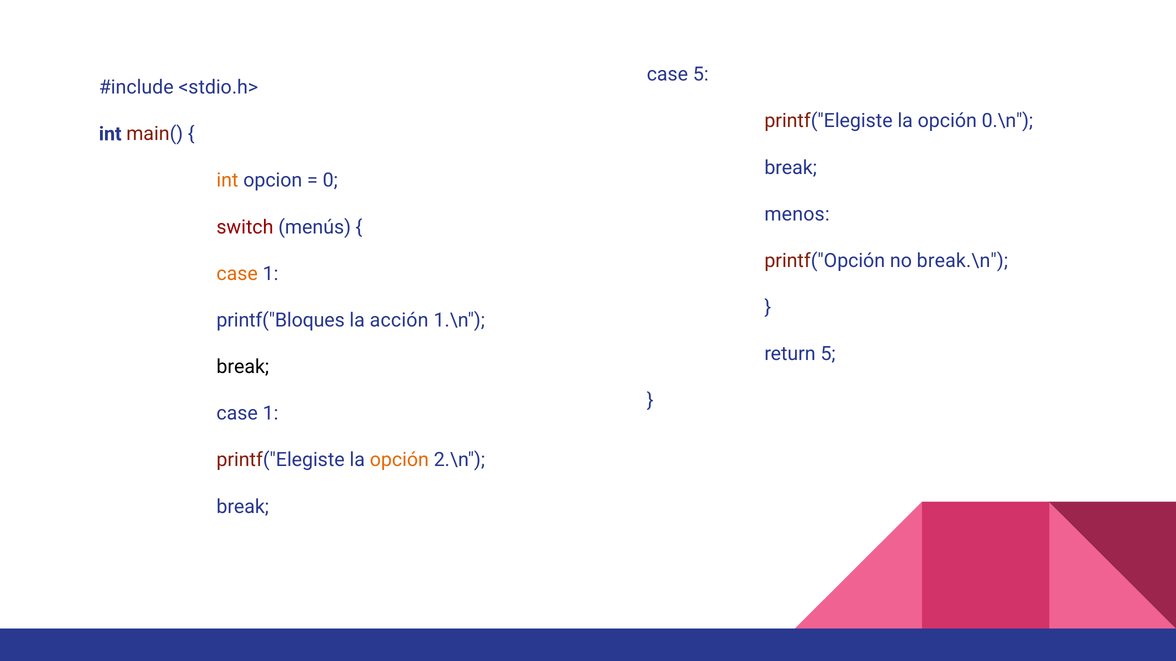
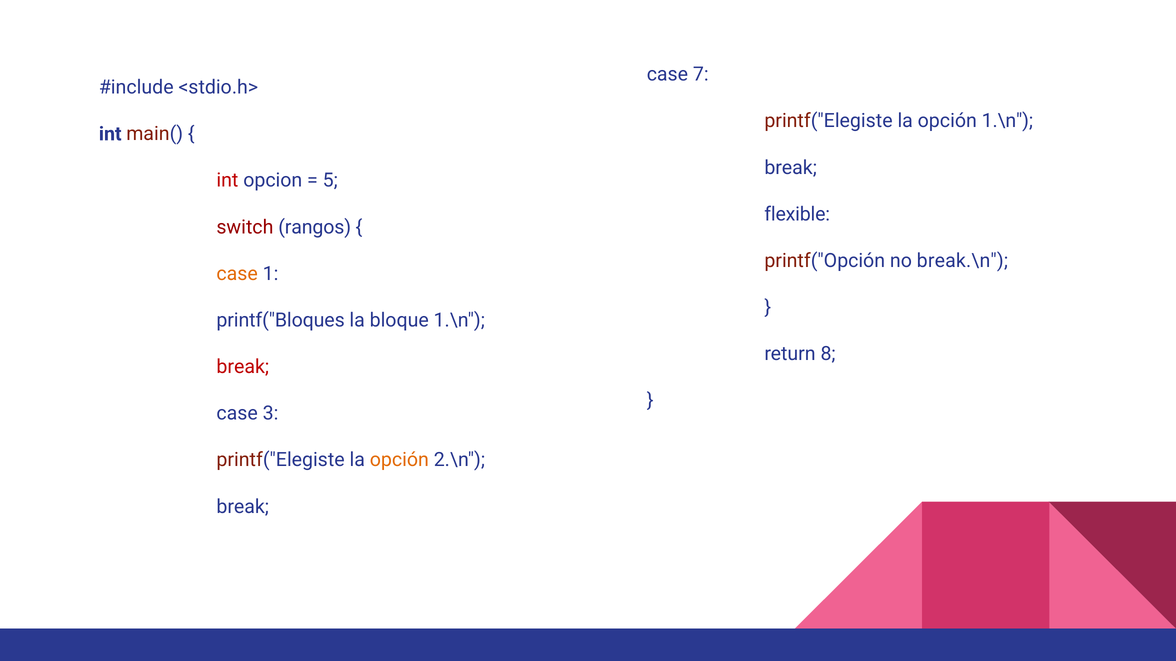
case 5: 5 -> 7 (701, 74)
opción 0.\n: 0.\n -> 1.\n (1007, 121)
int colour: orange -> red (227, 181)
0: 0 -> 5 (330, 181)
menos: menos -> flexible (797, 214)
menús: menús -> rangos (315, 227)
acción: acción -> bloque (399, 321)
return 5: 5 -> 8 (828, 354)
break colour: black -> red (243, 367)
1: 1 -> 3 (271, 414)
